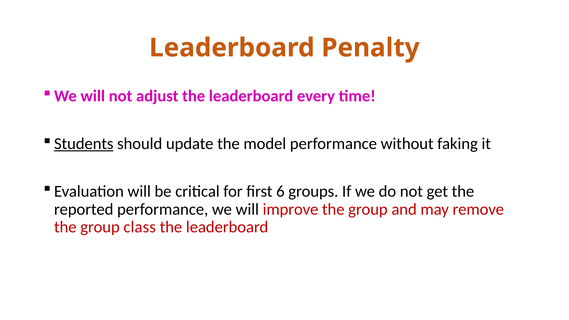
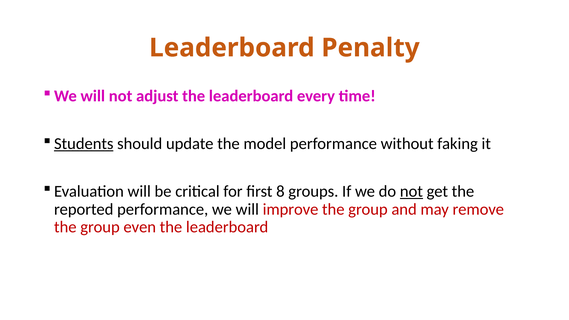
6: 6 -> 8 (280, 191)
not underline: none -> present (411, 191)
class: class -> even (140, 227)
